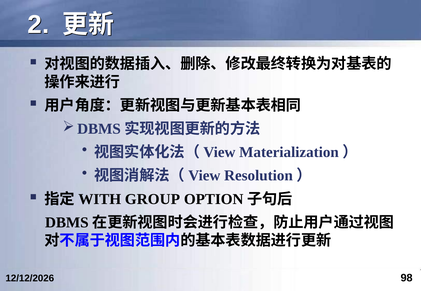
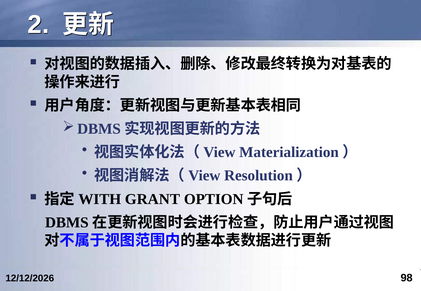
GROUP: GROUP -> GRANT (152, 199)
